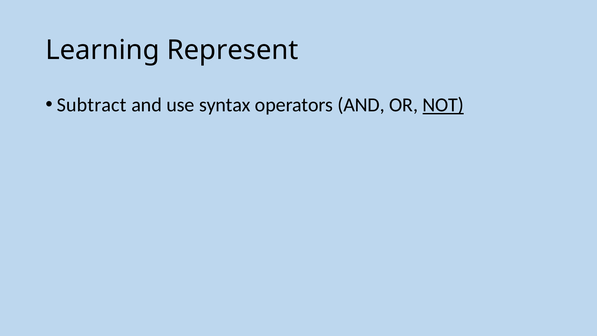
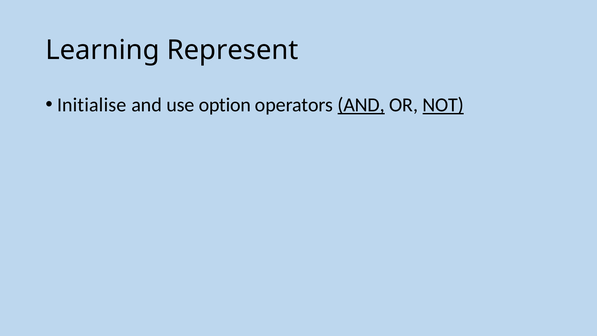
Subtract: Subtract -> Initialise (92, 105)
syntax: syntax -> option (225, 105)
AND underline: none -> present (361, 105)
